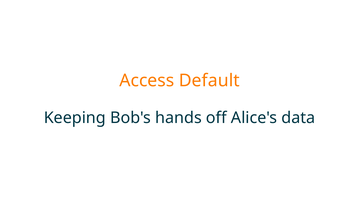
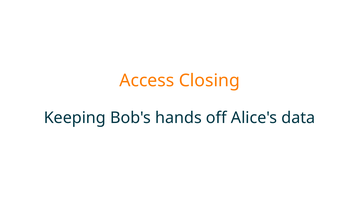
Default: Default -> Closing (209, 81)
